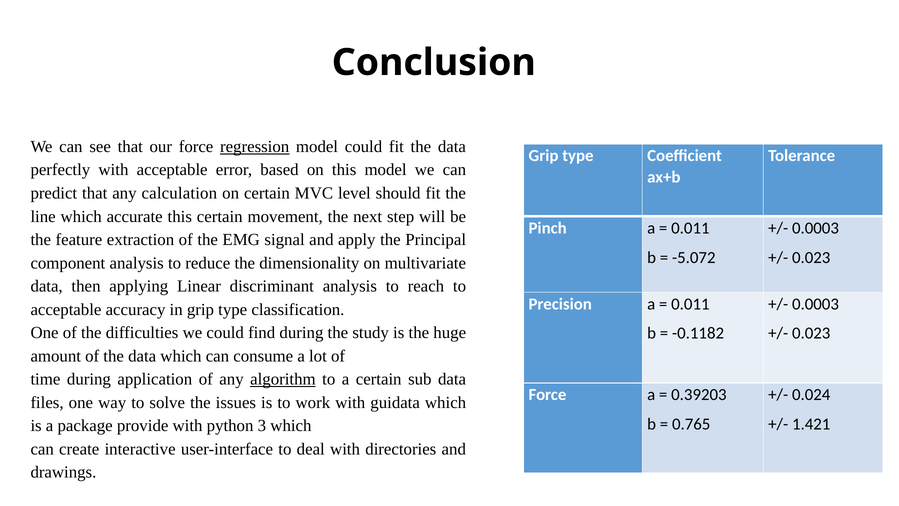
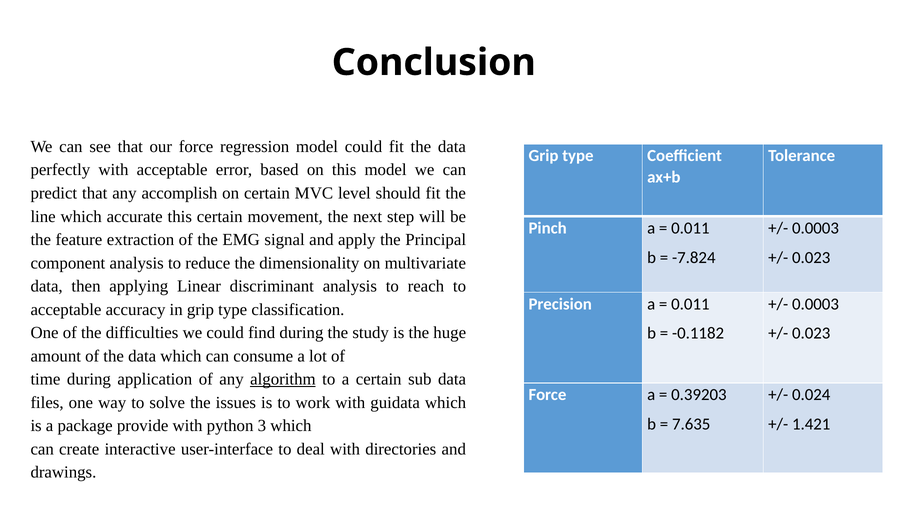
regression underline: present -> none (255, 147)
calculation: calculation -> accomplish (179, 193)
-5.072: -5.072 -> -7.824 (694, 257)
0.765: 0.765 -> 7.635 (691, 424)
